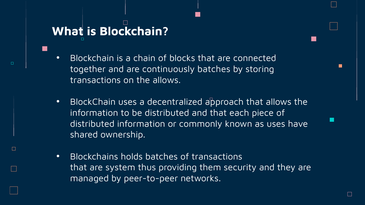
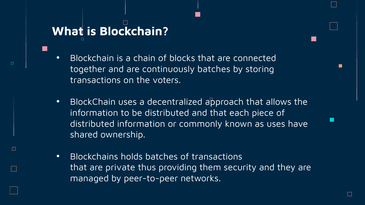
the allows: allows -> voters (167, 80)
system: system -> private (120, 168)
